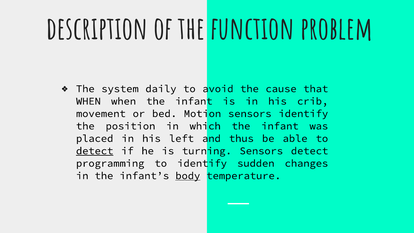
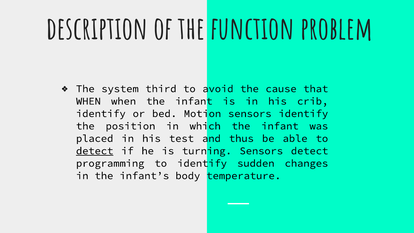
daily: daily -> third (161, 89)
movement: movement -> identify (101, 114)
left: left -> test (181, 138)
body underline: present -> none (188, 176)
